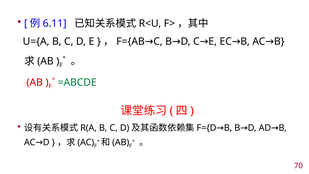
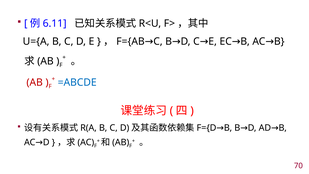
=ABCDE colour: green -> blue (77, 82)
